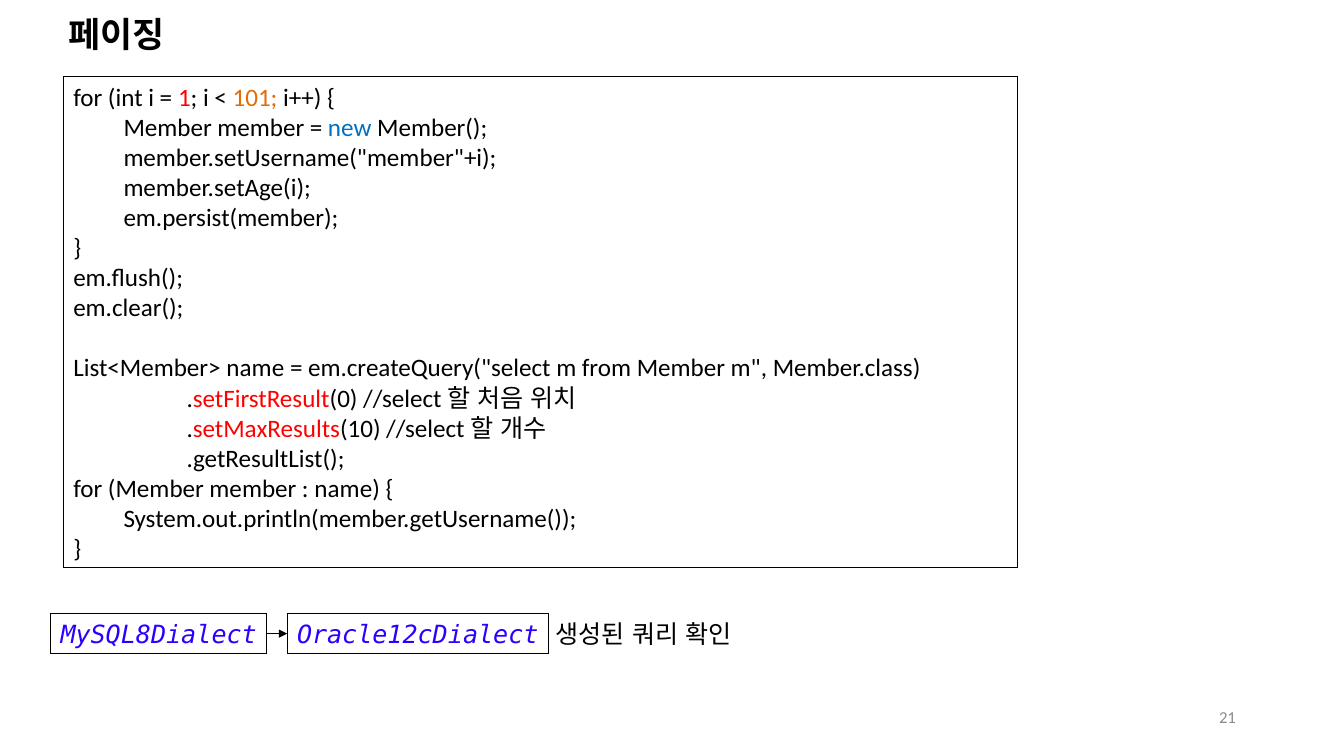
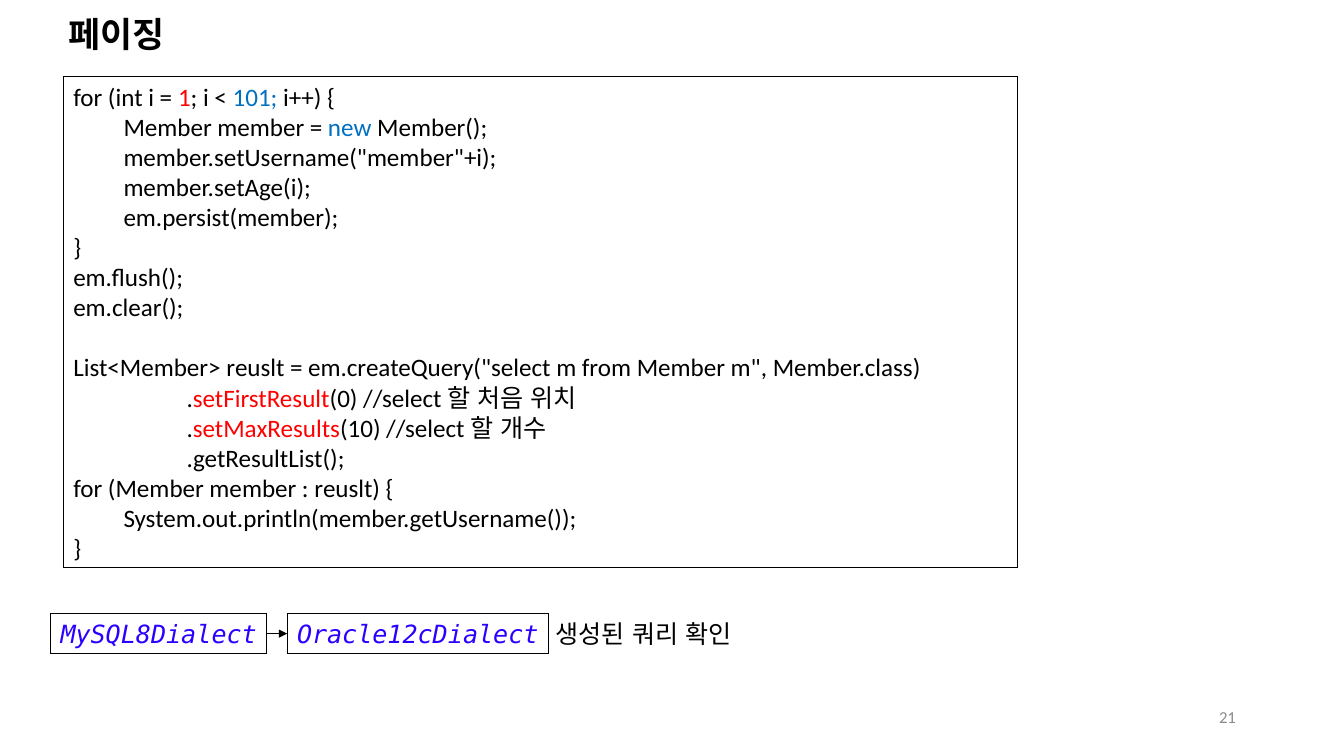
101 colour: orange -> blue (255, 98)
List<Member> name: name -> reuslt (255, 369)
name: name -> reuslt (347, 489)
